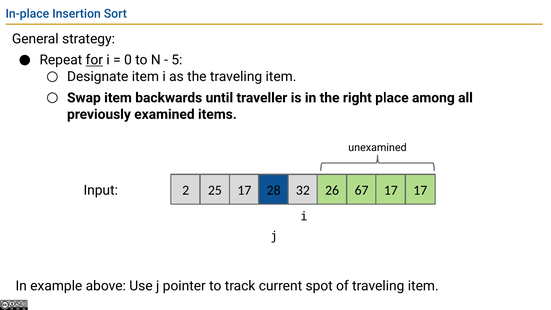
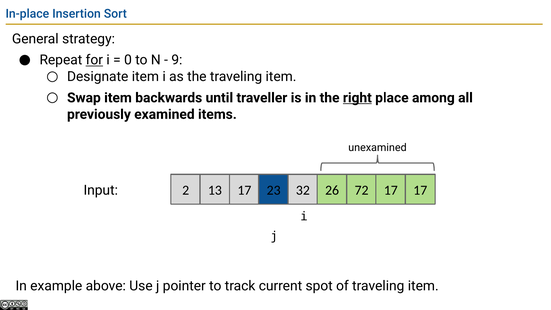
5: 5 -> 9 (177, 60)
right underline: none -> present (357, 98)
25: 25 -> 13 (215, 190)
28: 28 -> 23 (274, 190)
67: 67 -> 72 (362, 190)
